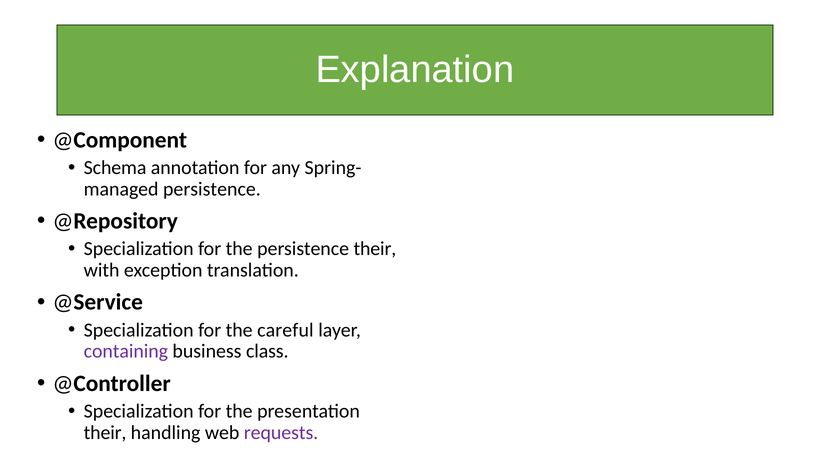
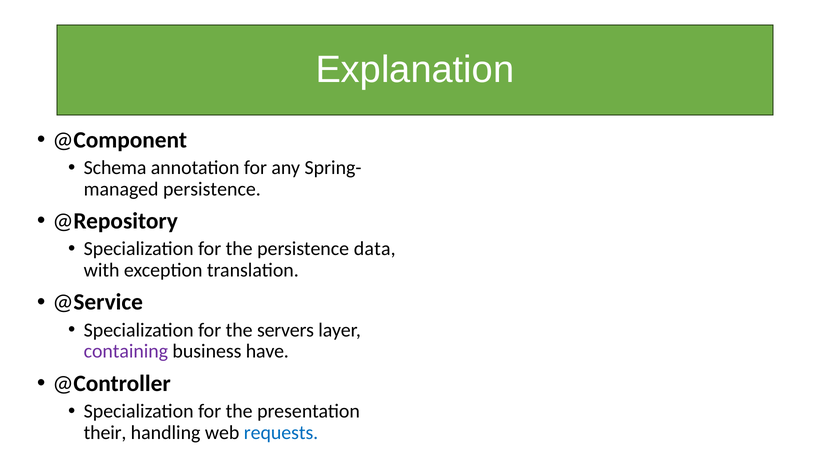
persistence their: their -> data (375, 249)
careful: careful -> servers (286, 330)
class: class -> have (267, 351)
requests colour: purple -> blue (281, 432)
